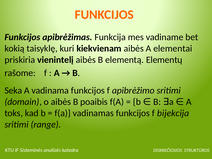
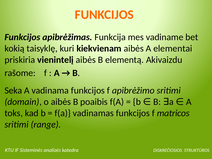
Elementų: Elementų -> Akivaizdu (164, 60)
bijekcija: bijekcija -> matricos (173, 113)
